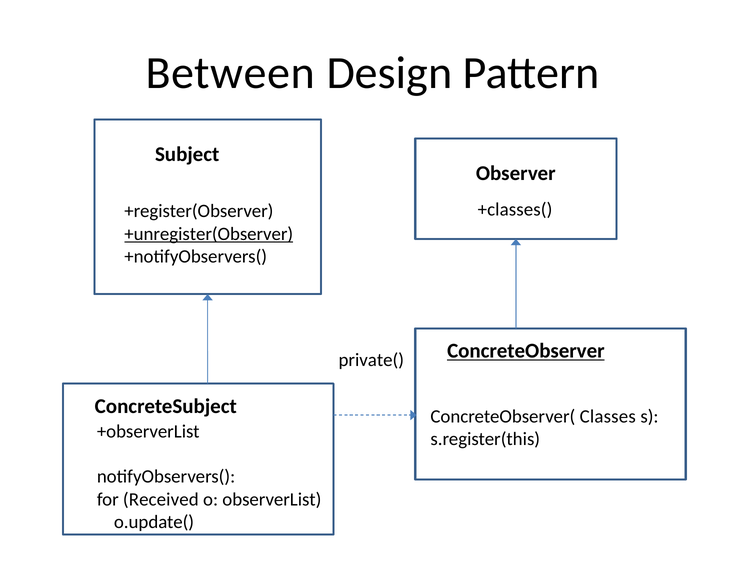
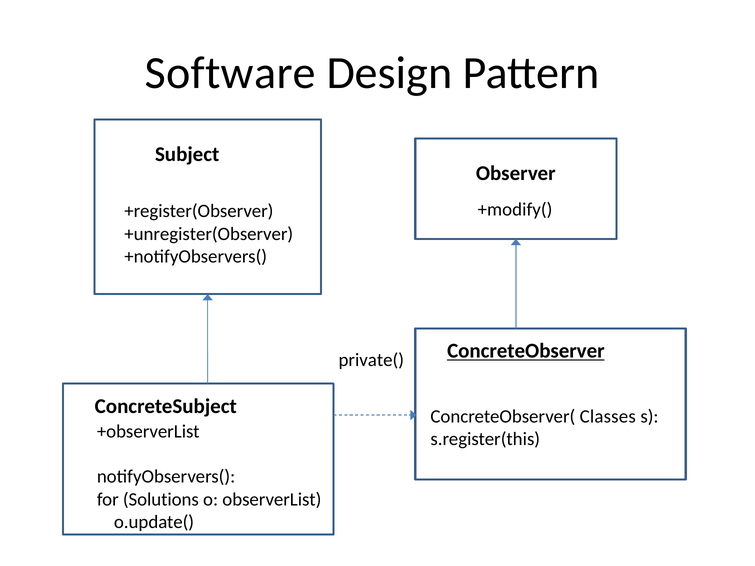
Between: Between -> Software (230, 73)
+classes(: +classes( -> +modify( (515, 210)
+unregister(Observer underline: present -> none (209, 234)
Received: Received -> Solutions (161, 500)
